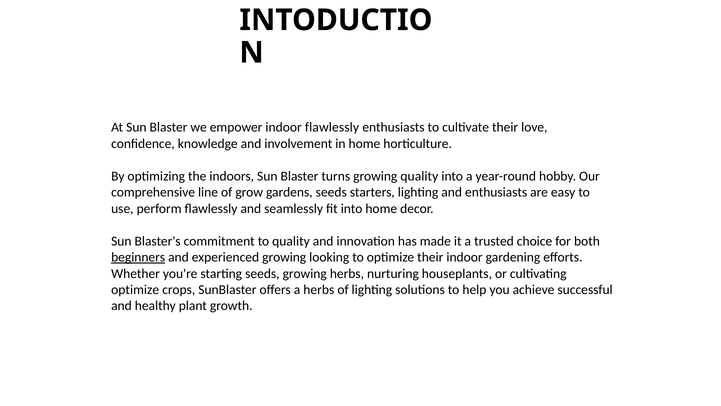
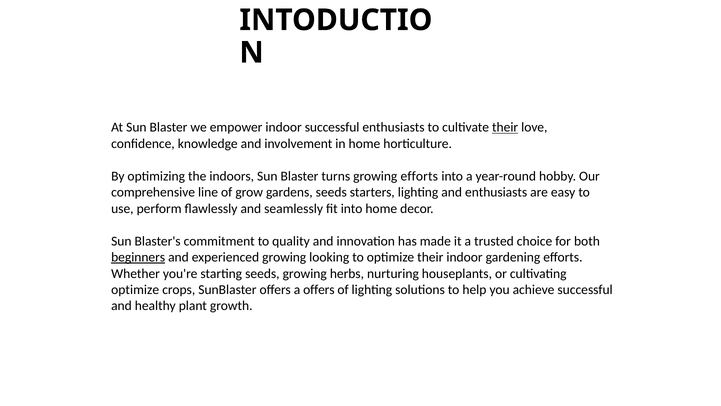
indoor flawlessly: flawlessly -> successful (332, 127)
their underline: none -> present (505, 127)
growing quality: quality -> efforts (419, 176)
a herbs: herbs -> offers (319, 289)
